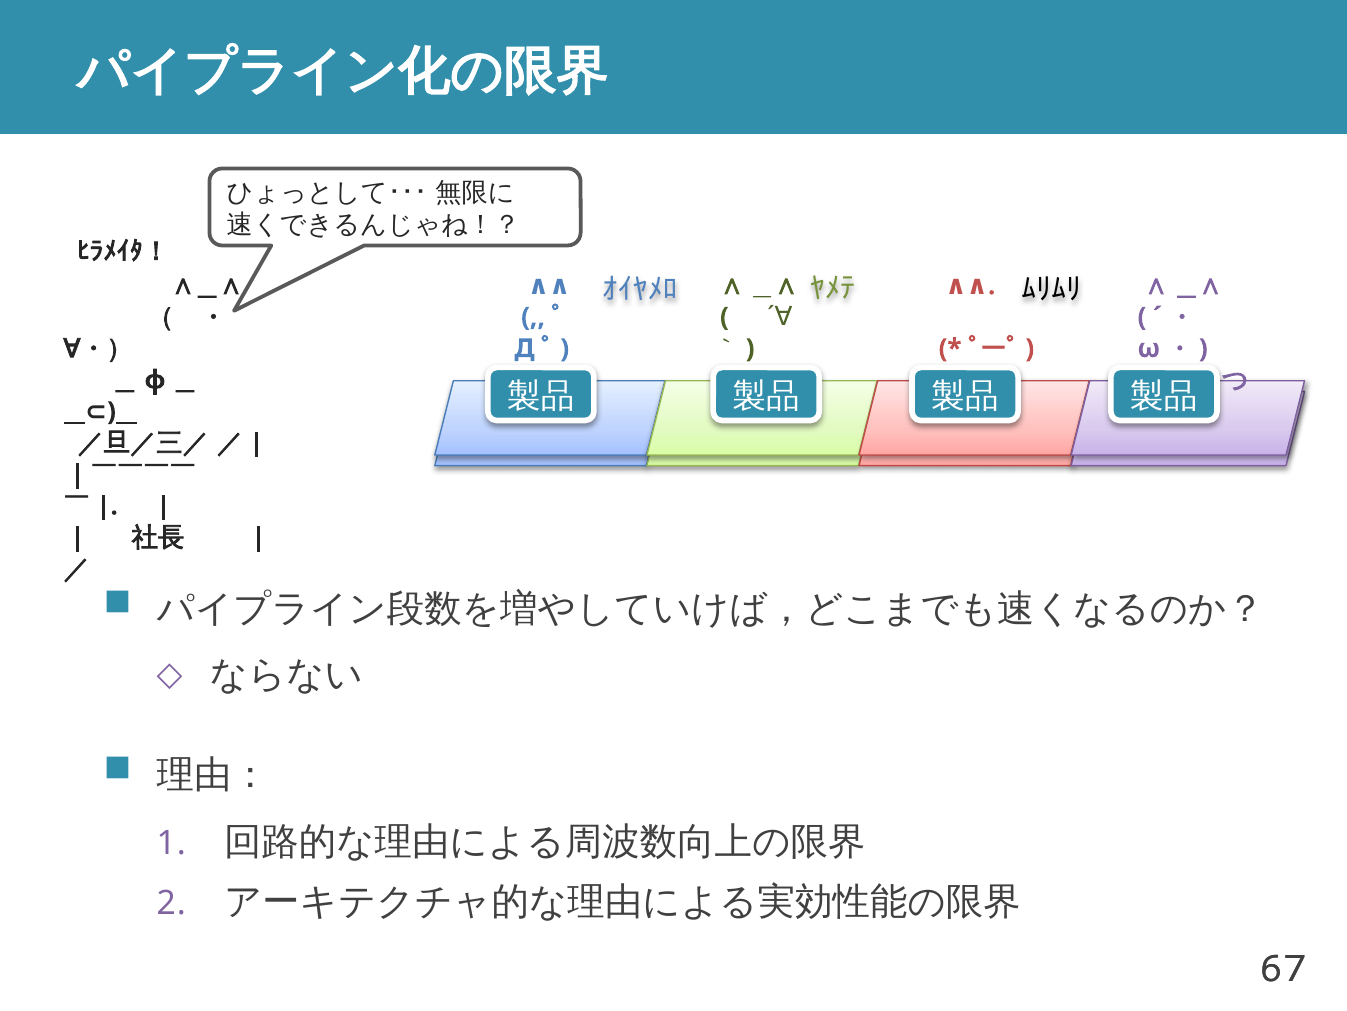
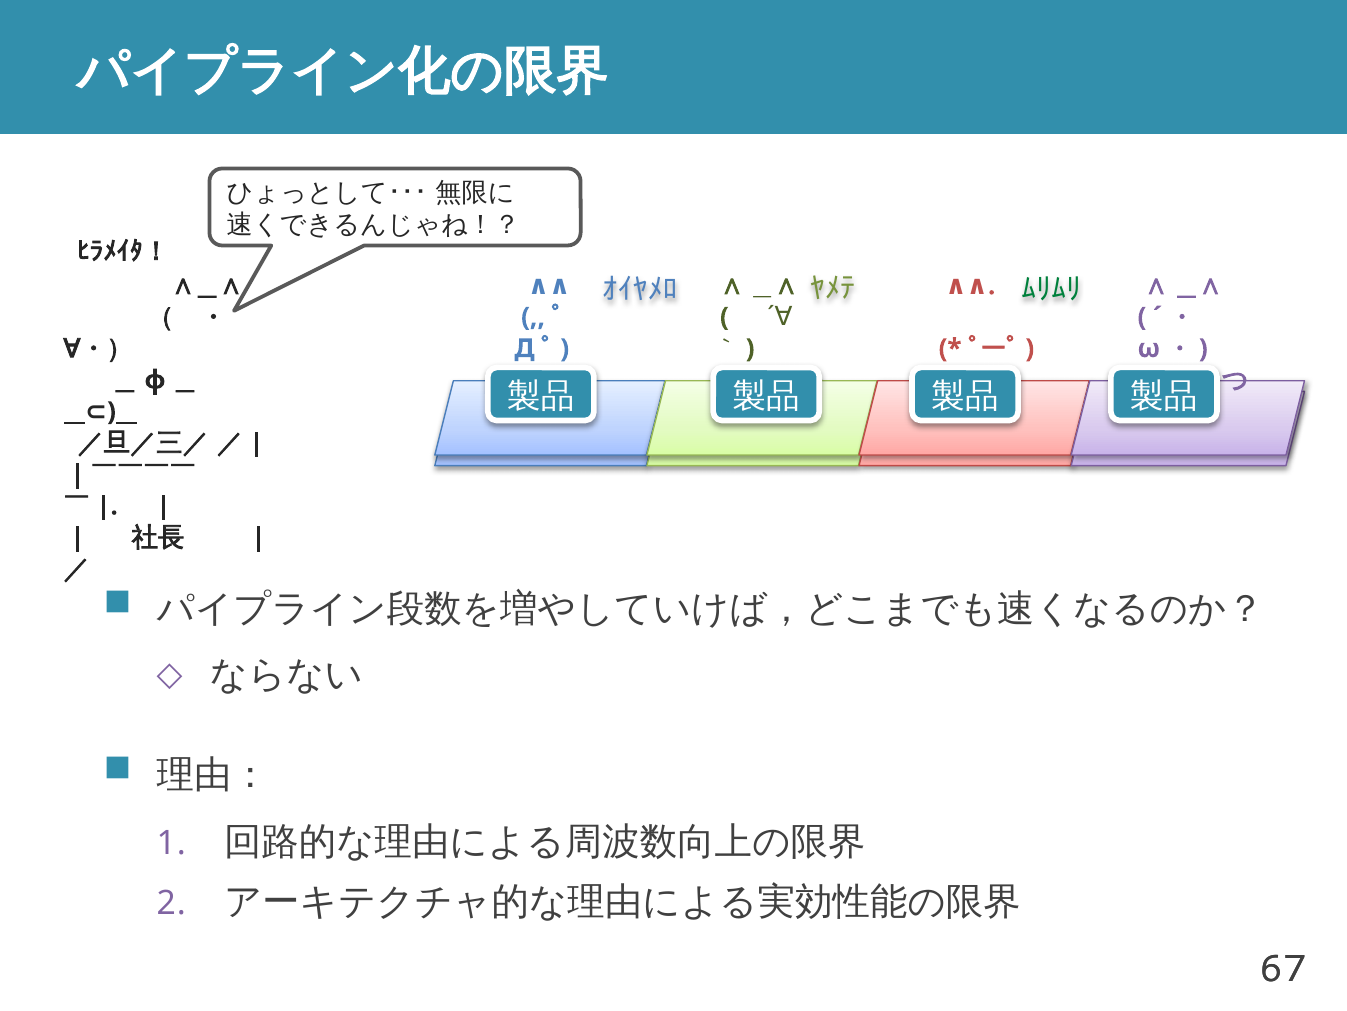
ﾑﾘﾑﾘ colour: black -> green (1051, 290)
